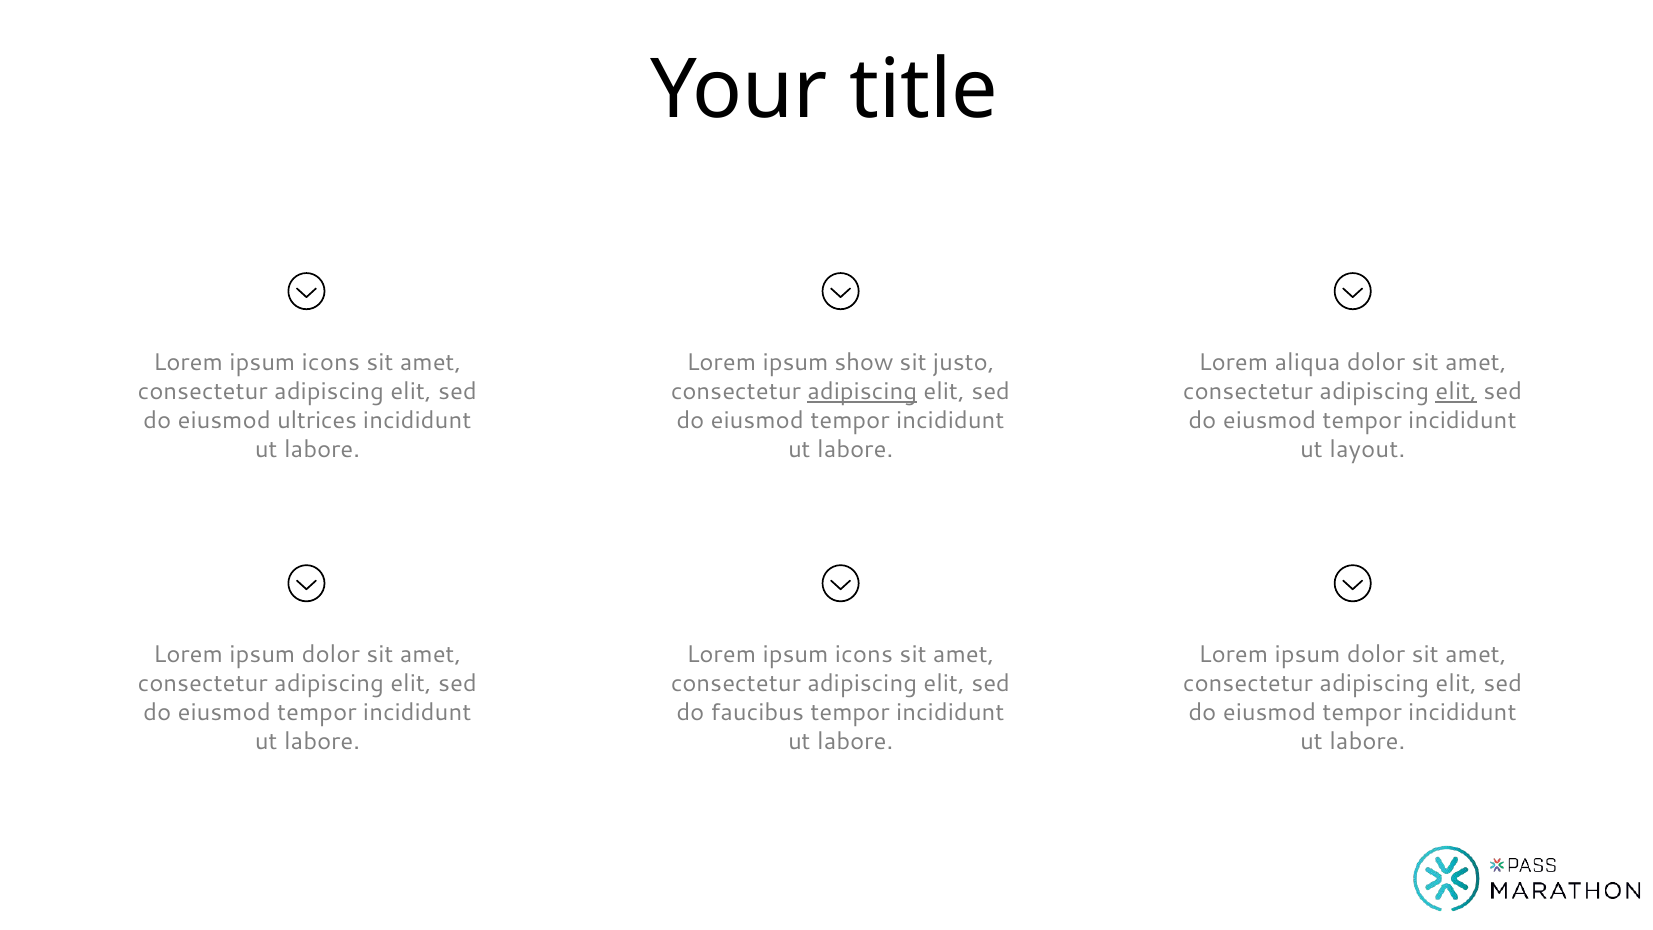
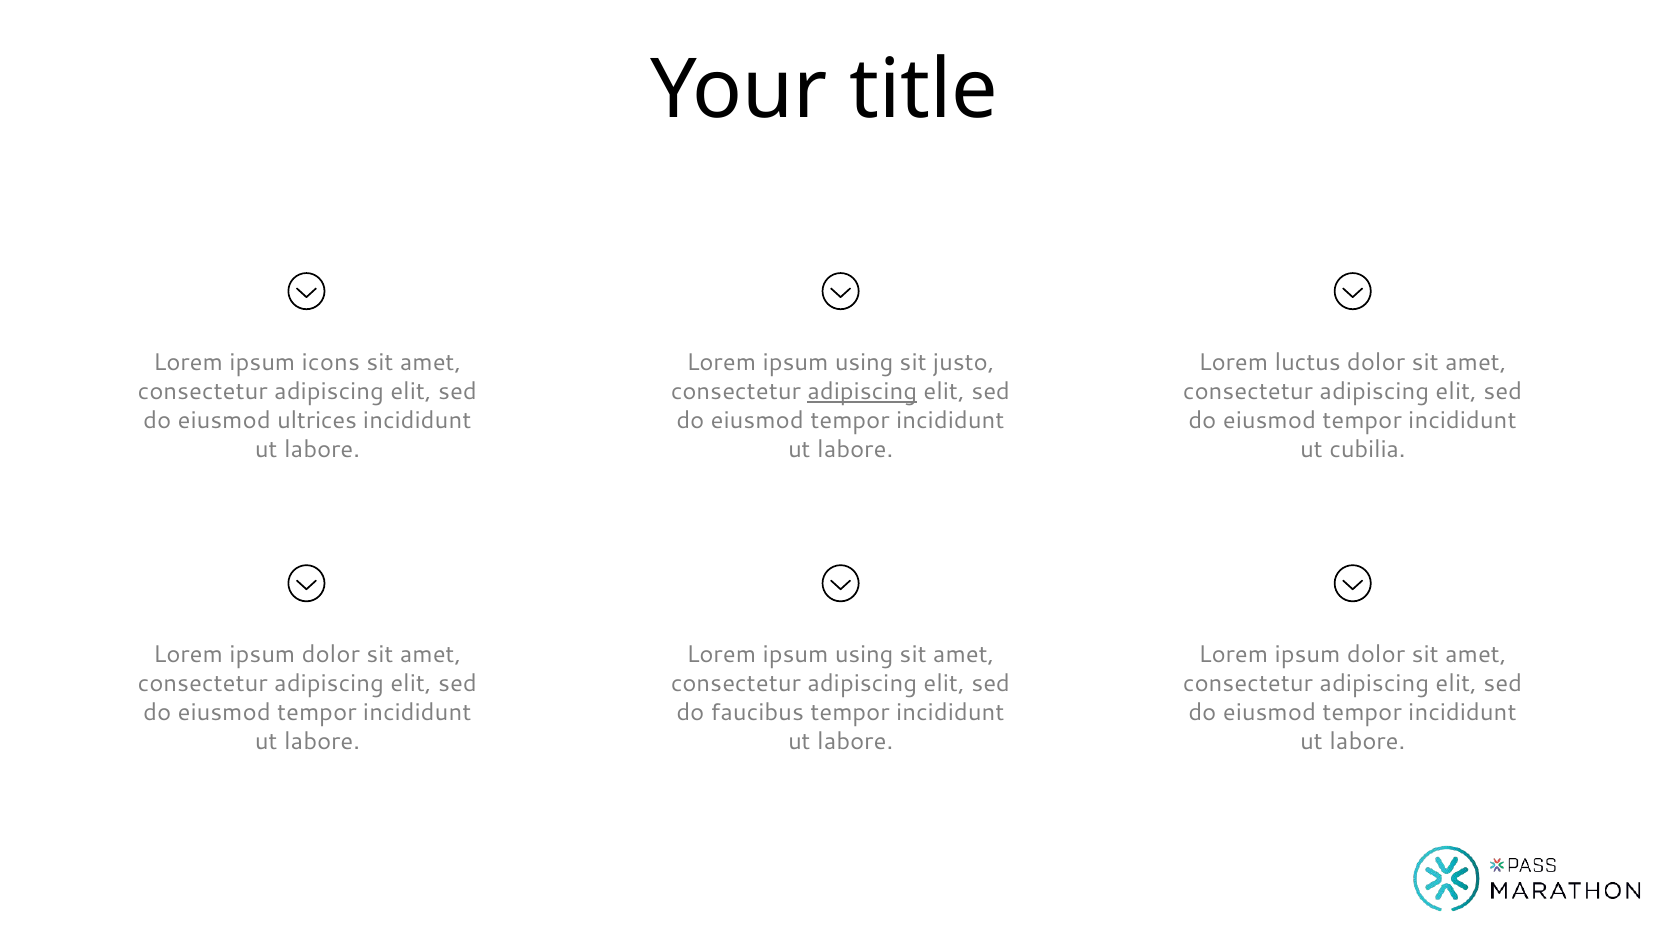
show: show -> using (864, 363)
aliqua: aliqua -> luctus (1308, 363)
elit underline: present -> none (1456, 392)
layout: layout -> cubilia (1367, 449)
icons: icons -> using (864, 655)
